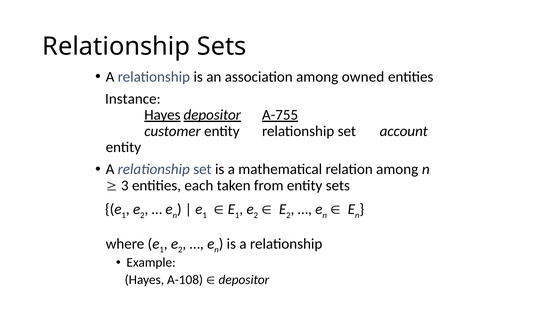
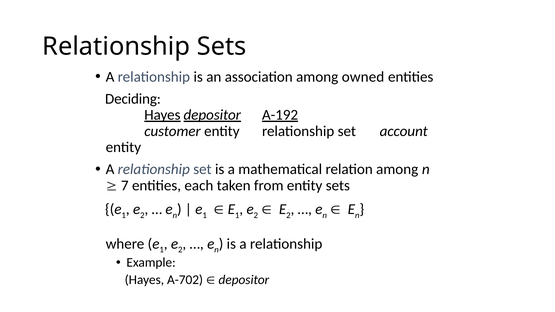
Instance: Instance -> Deciding (133, 99)
A-755: A-755 -> A-192 (280, 115)
3: 3 -> 7 (125, 186)
A-108: A-108 -> A-702 (185, 280)
